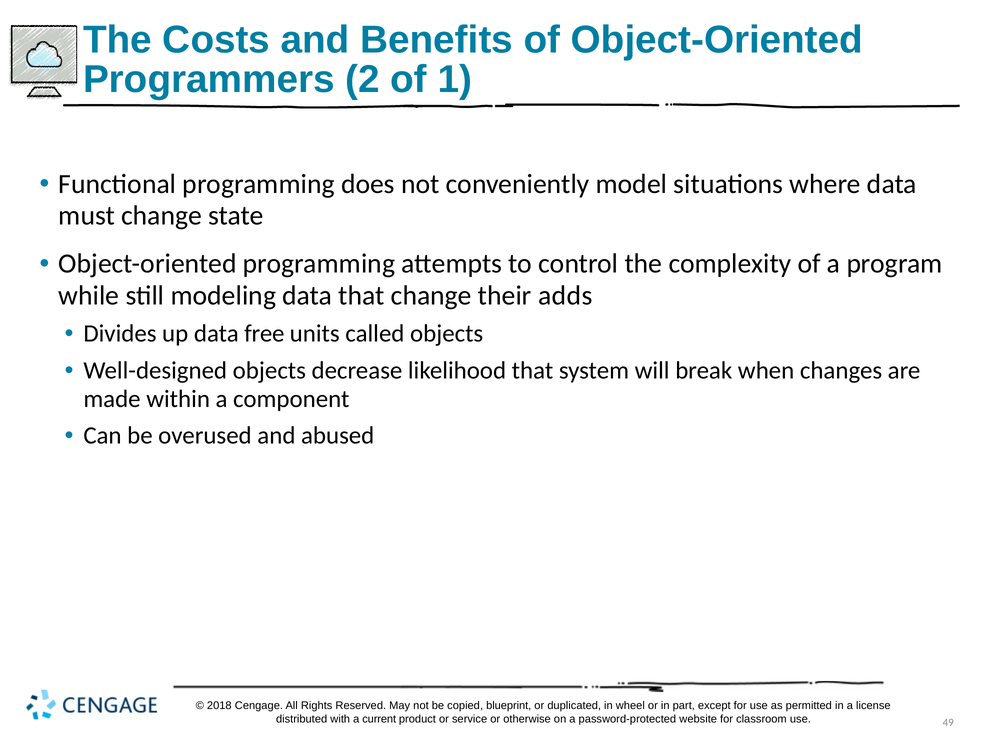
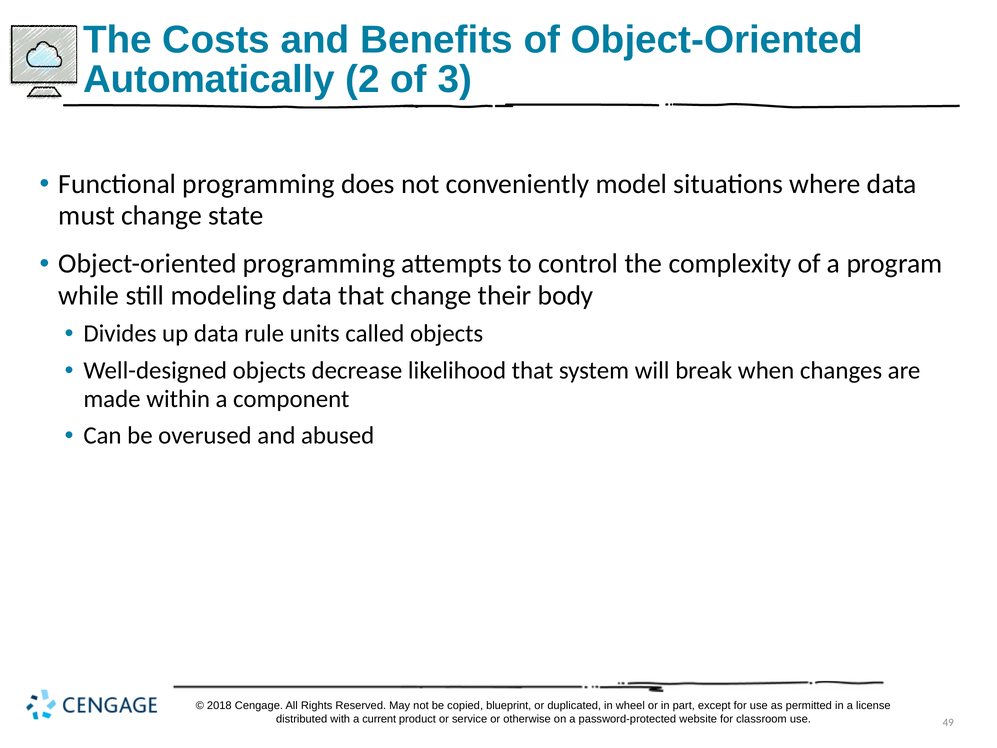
Programmers: Programmers -> Automatically (209, 79)
1: 1 -> 3 (455, 79)
adds: adds -> body (566, 295)
free: free -> rule (264, 334)
